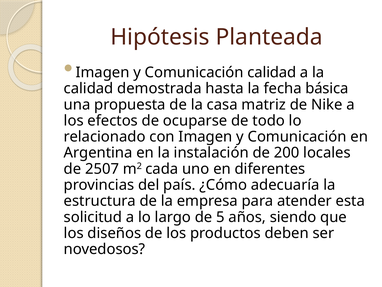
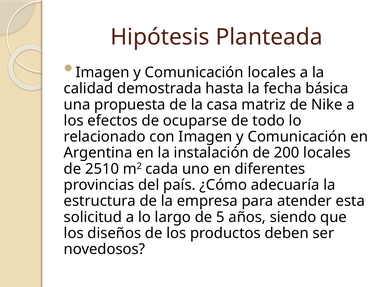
Comunicación calidad: calidad -> locales (272, 72)
2507: 2507 -> 2510 (102, 169)
